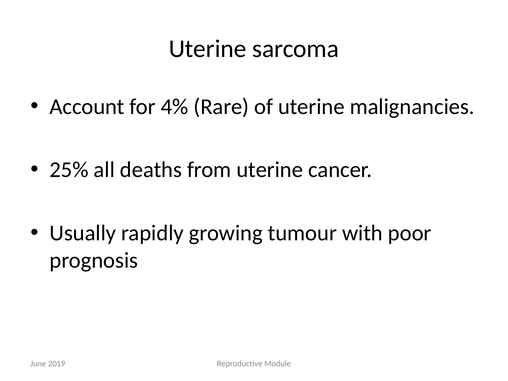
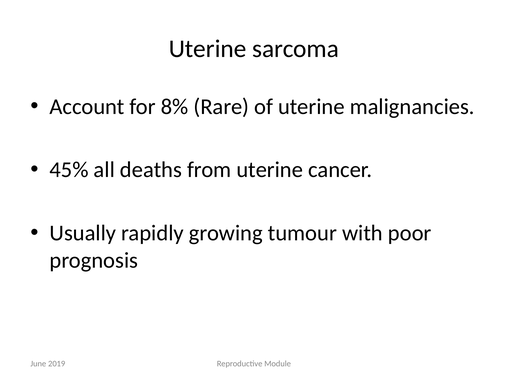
4%: 4% -> 8% (175, 107)
25%: 25% -> 45% (69, 170)
